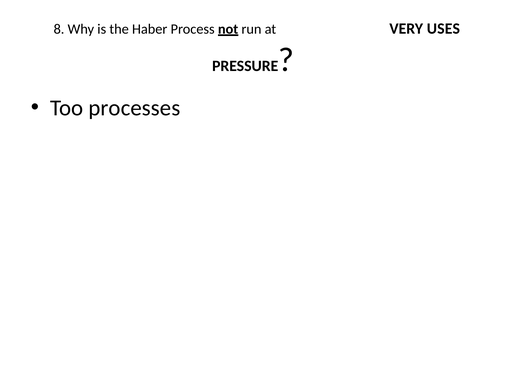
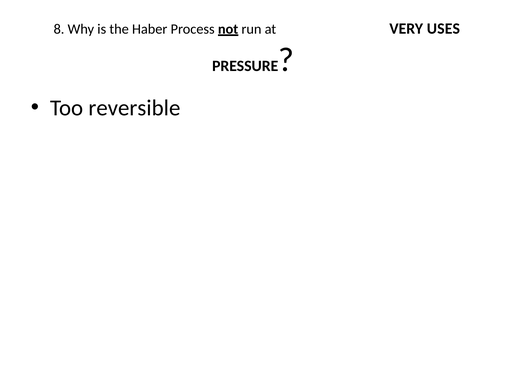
processes: processes -> reversible (134, 108)
